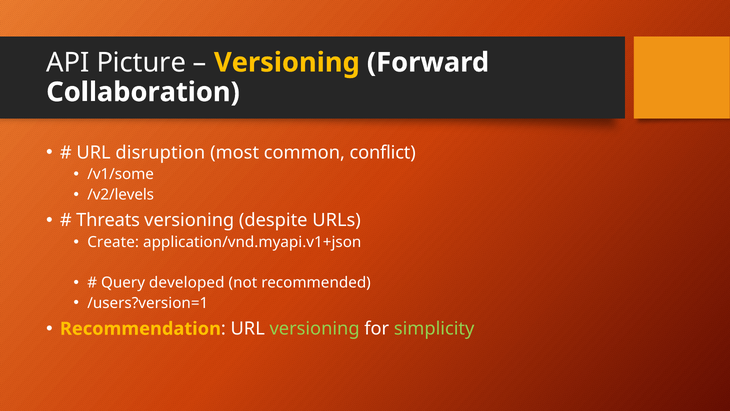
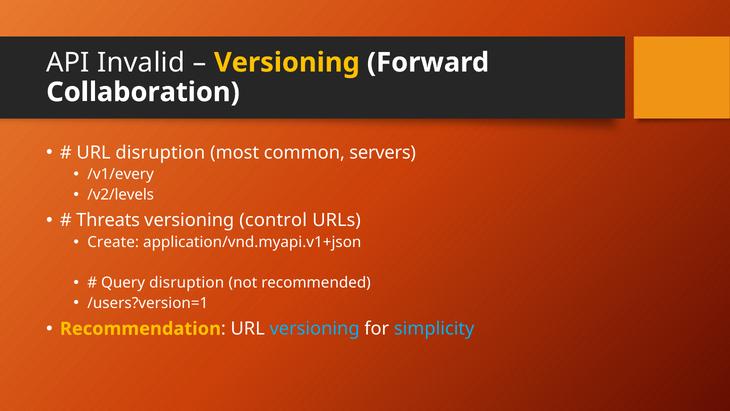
Picture: Picture -> Invalid (141, 62)
conflict: conflict -> servers (383, 152)
/v1/some: /v1/some -> /v1/every (121, 174)
despite: despite -> control (273, 220)
Query developed: developed -> disruption (187, 283)
versioning colour: light green -> light blue (315, 328)
simplicity colour: light green -> light blue (434, 328)
